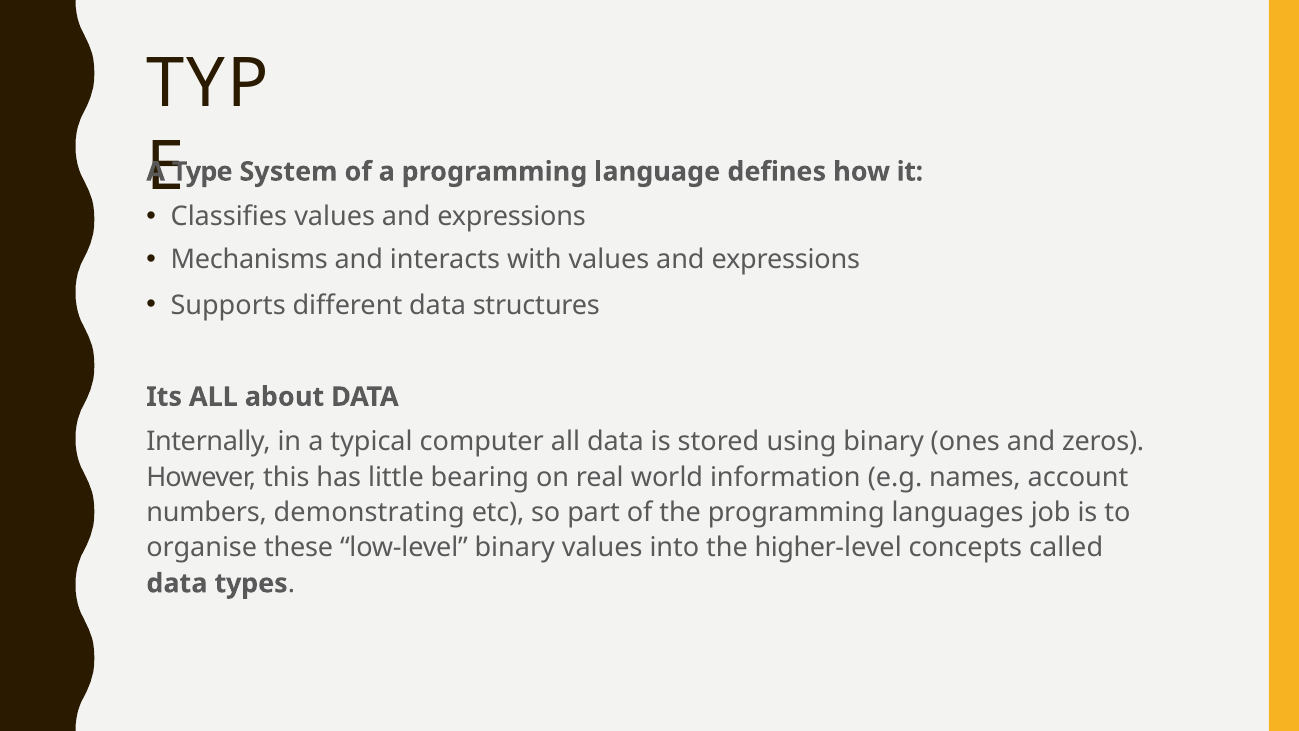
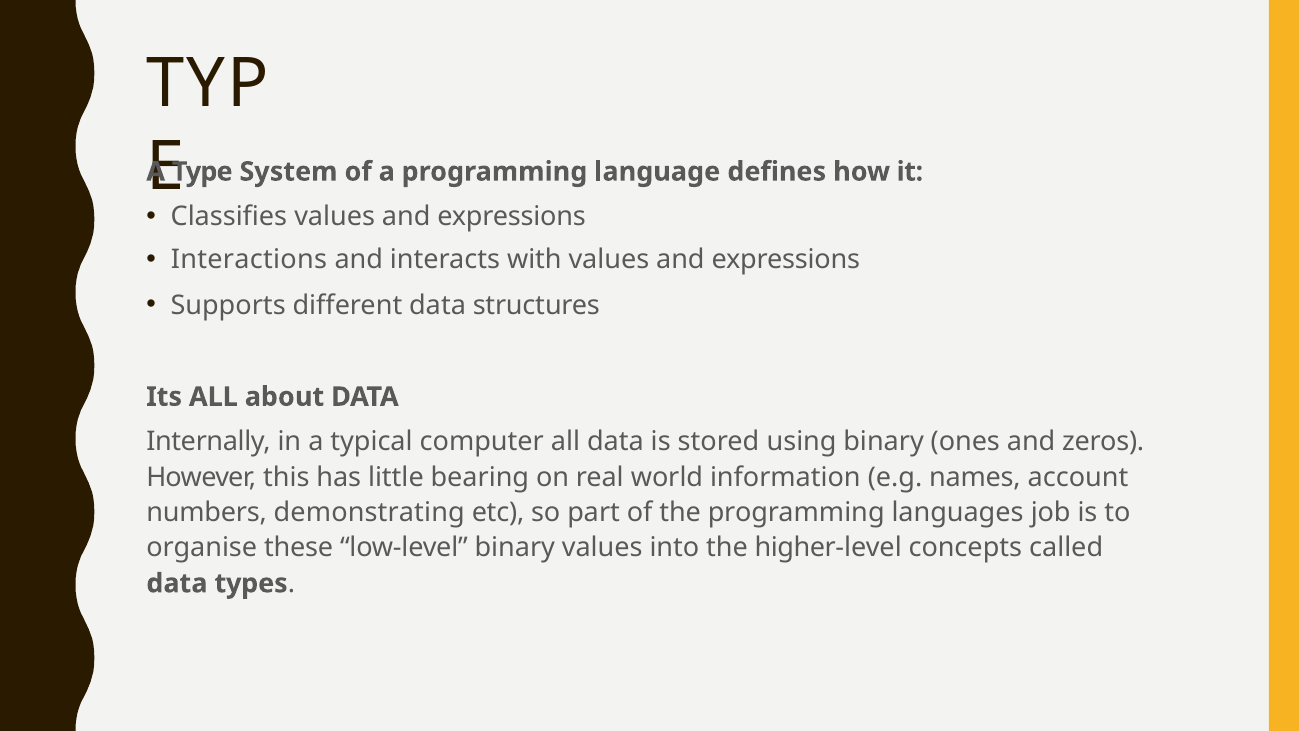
Mechanisms: Mechanisms -> Interactions (249, 260)
